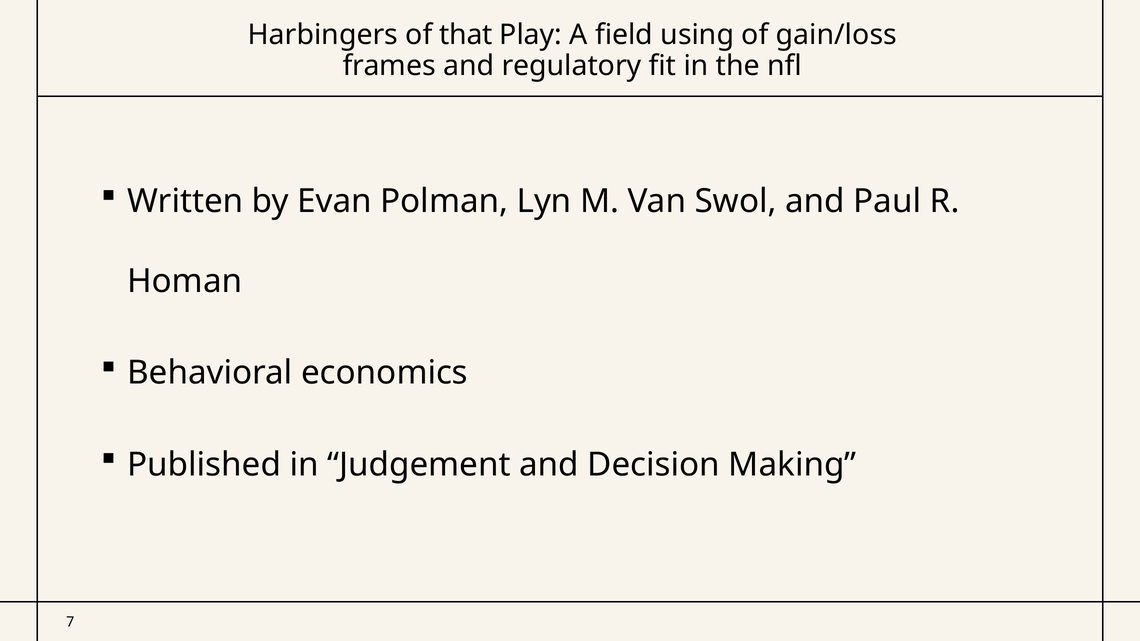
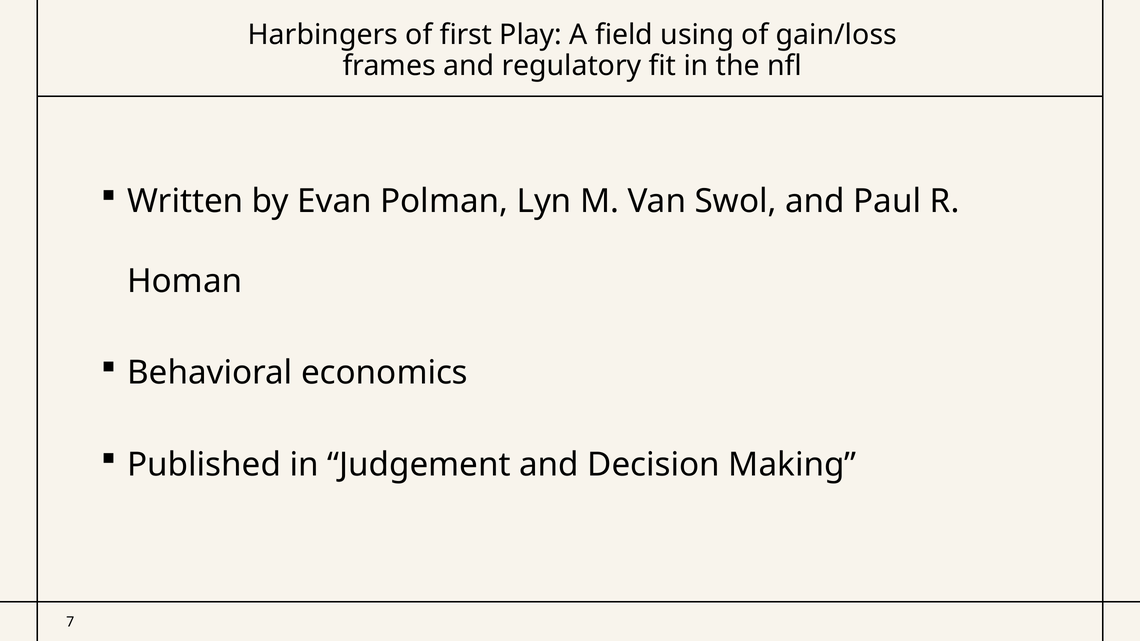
that: that -> first (466, 35)
